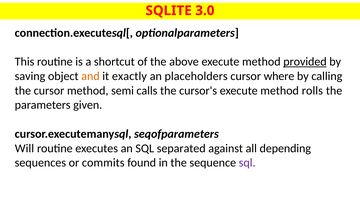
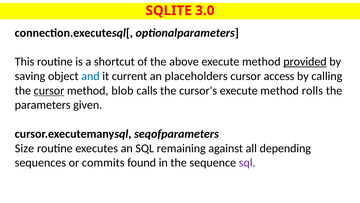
and colour: orange -> blue (90, 76)
exactly: exactly -> current (130, 76)
where: where -> access (279, 76)
cursor underline: none -> present (49, 90)
semi: semi -> blob (122, 90)
Will: Will -> Size (24, 148)
separated: separated -> remaining (181, 148)
